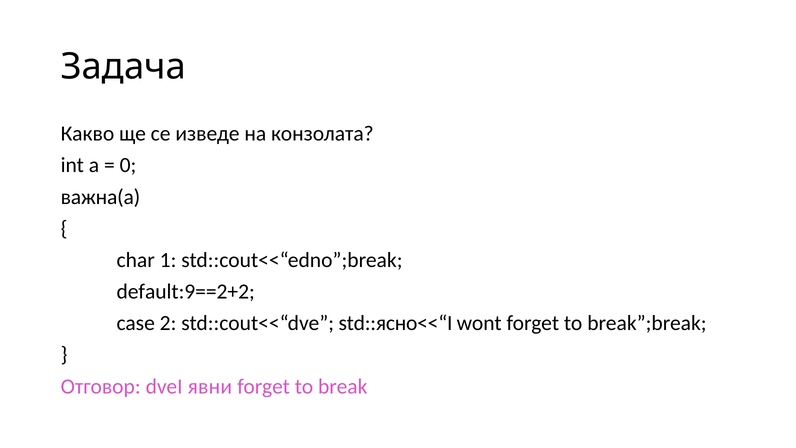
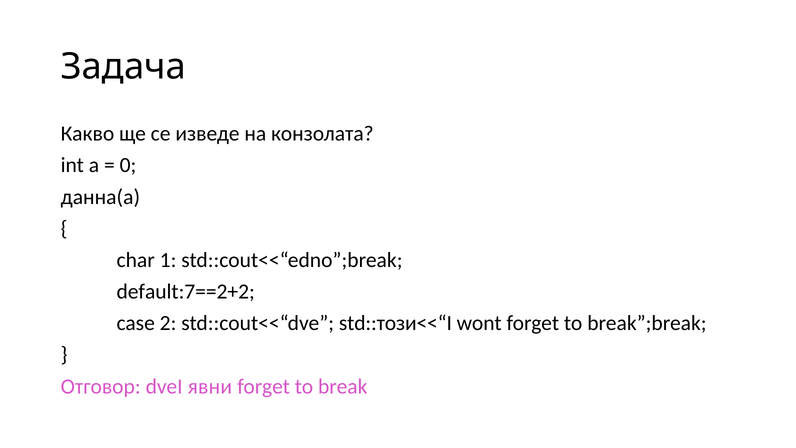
важна(a: важна(a -> данна(a (100, 197)
default:9==2+2: default:9==2+2 -> default:7==2+2 (186, 292)
std::ясно<<“I: std::ясно<<“I -> std::този<<“I (395, 323)
